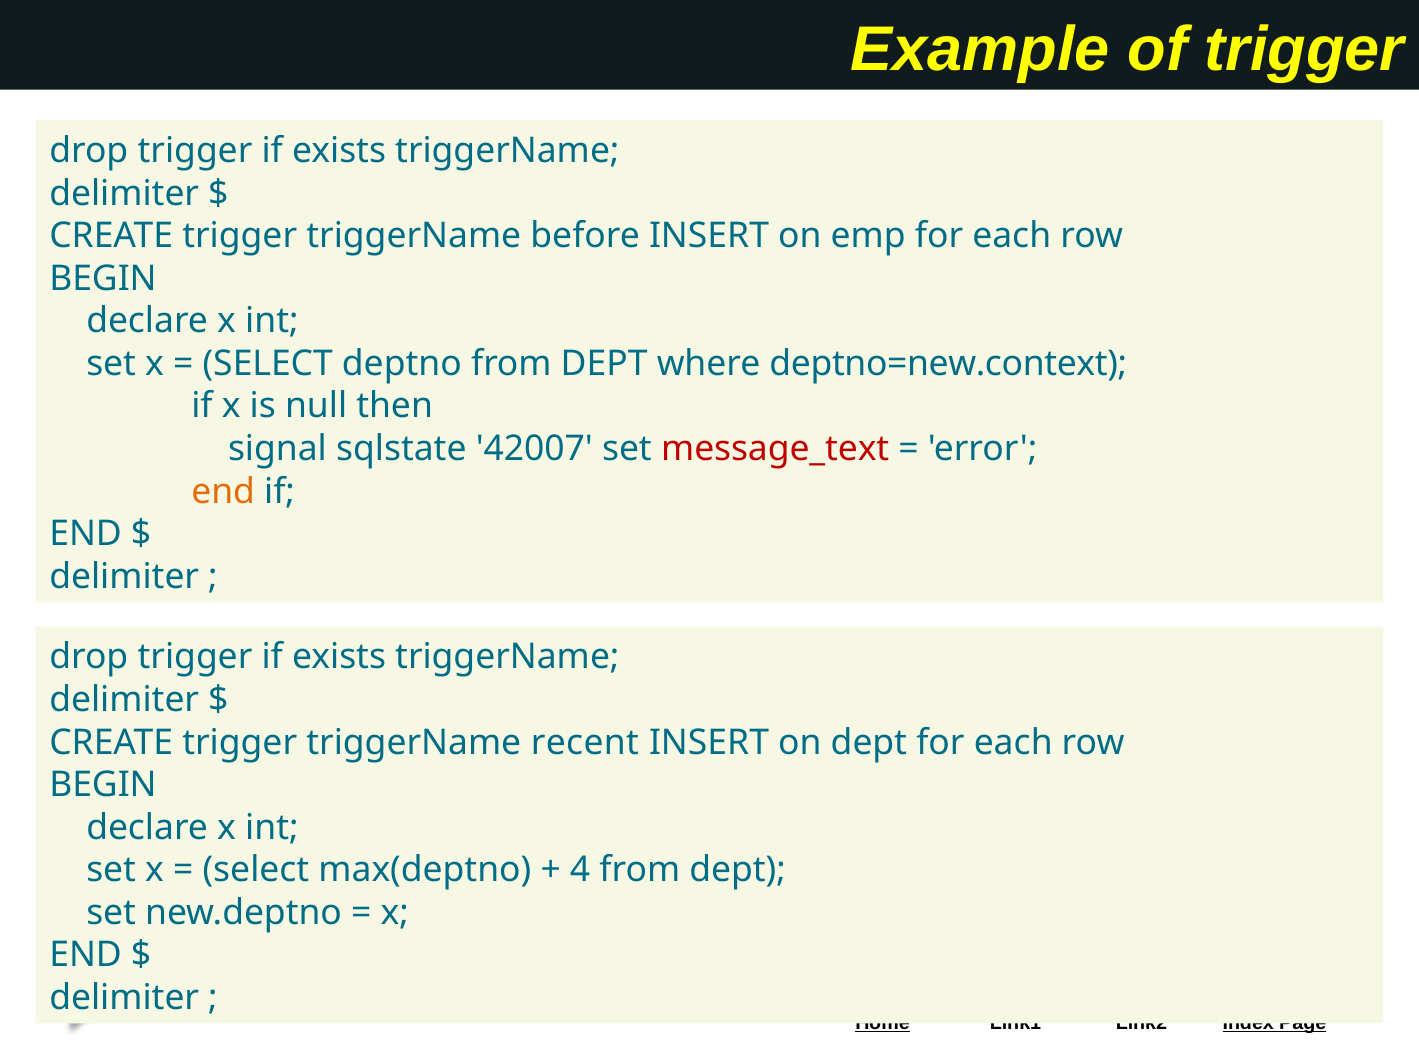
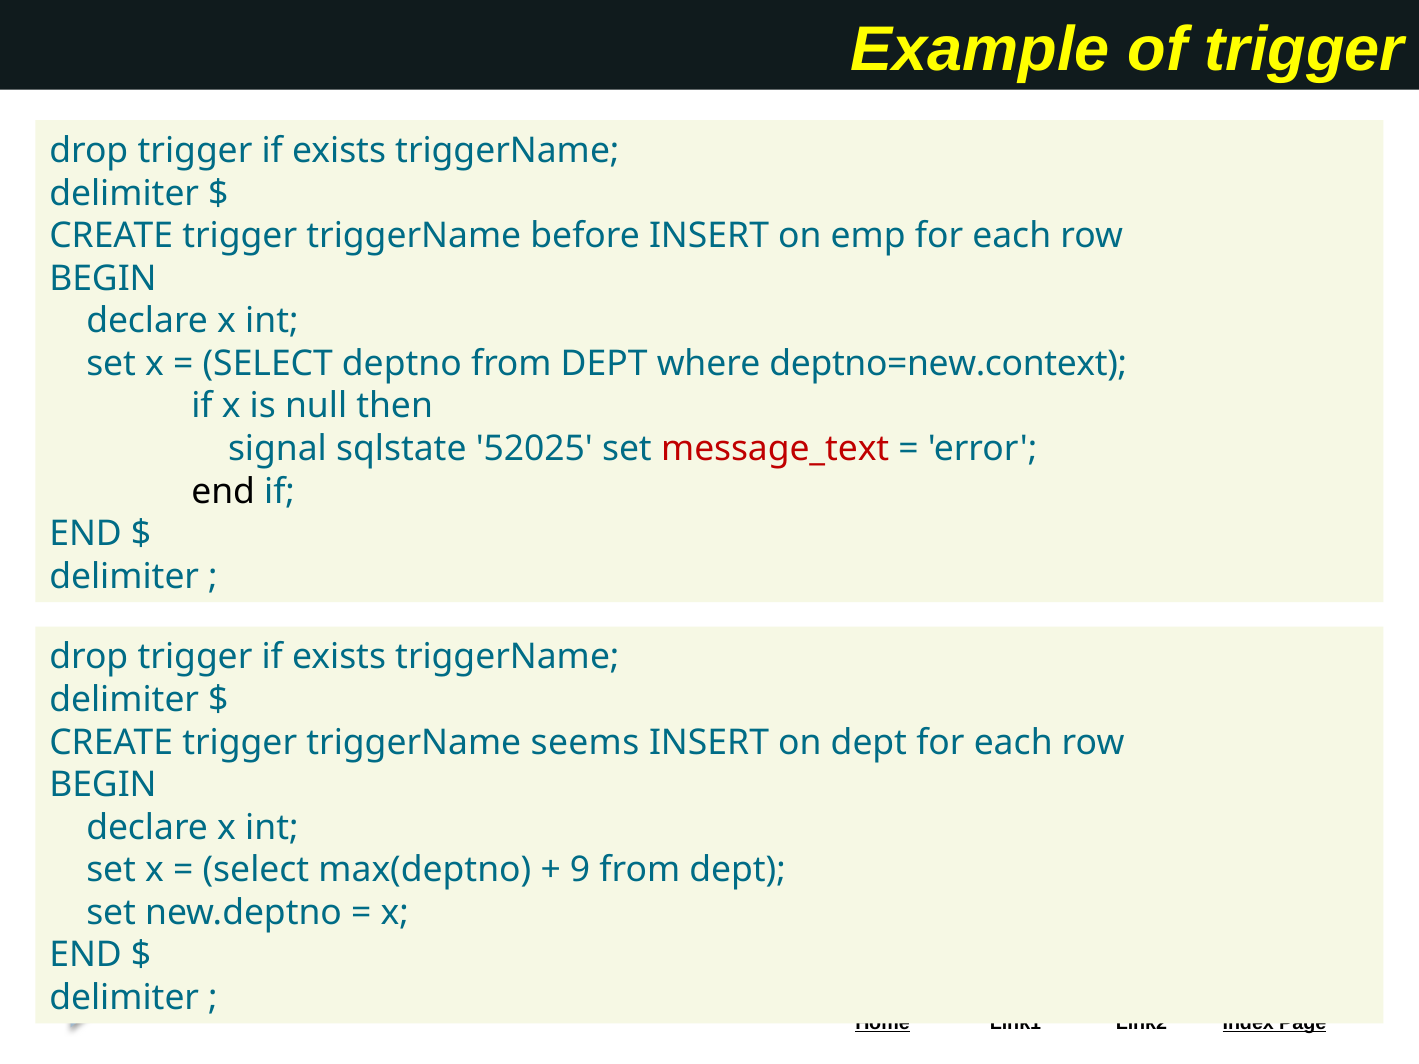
42007: 42007 -> 52025 (534, 449)
end colour: orange -> black (223, 491)
recent: recent -> seems (585, 743)
4: 4 -> 9 (580, 870)
